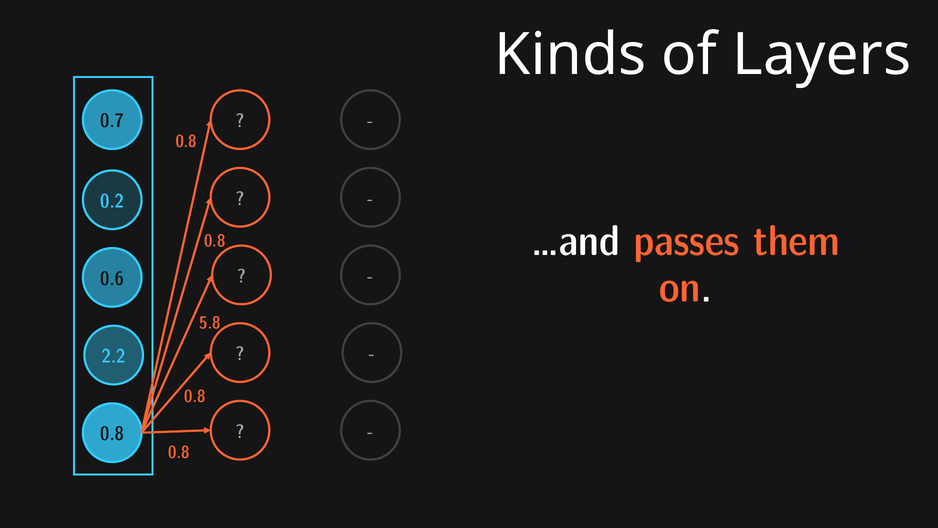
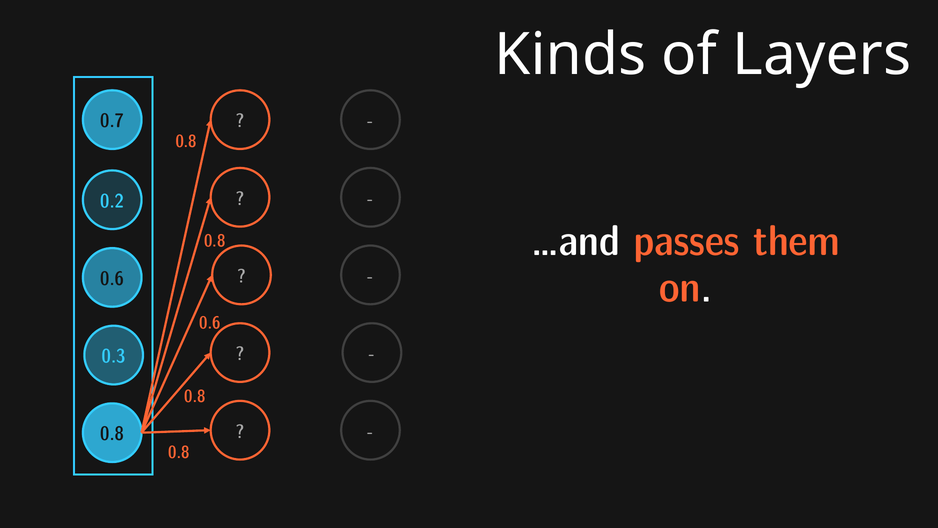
5.8: 5.8 -> 0.6 (210, 323)
2.2: 2.2 -> 0.3 (114, 356)
